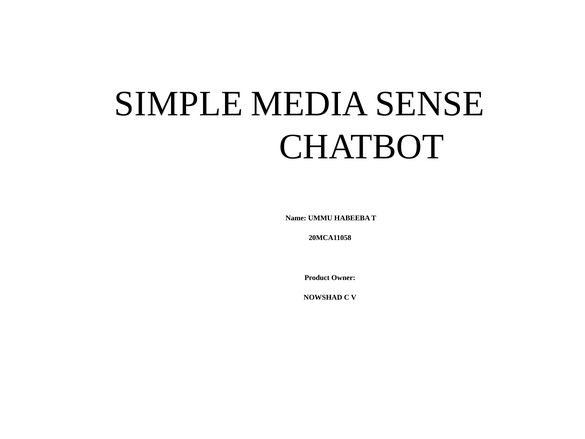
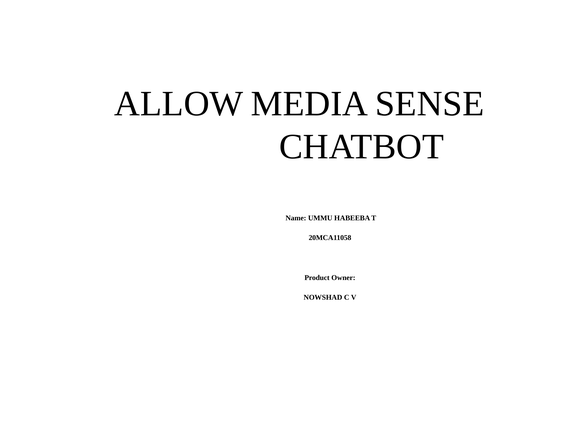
SIMPLE: SIMPLE -> ALLOW (179, 104)
